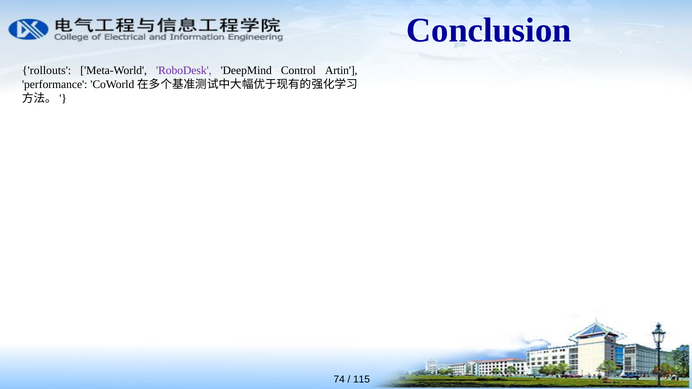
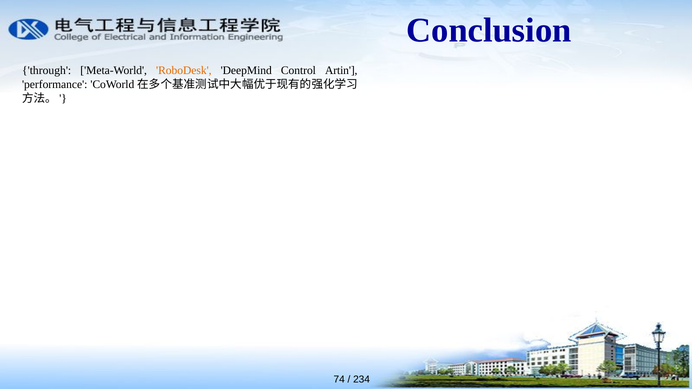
rollouts: rollouts -> through (47, 71)
RoboDesk colour: purple -> orange (184, 71)
115: 115 -> 234 (362, 380)
